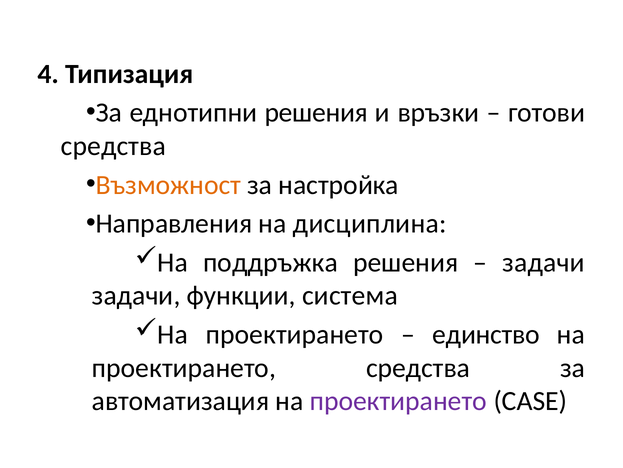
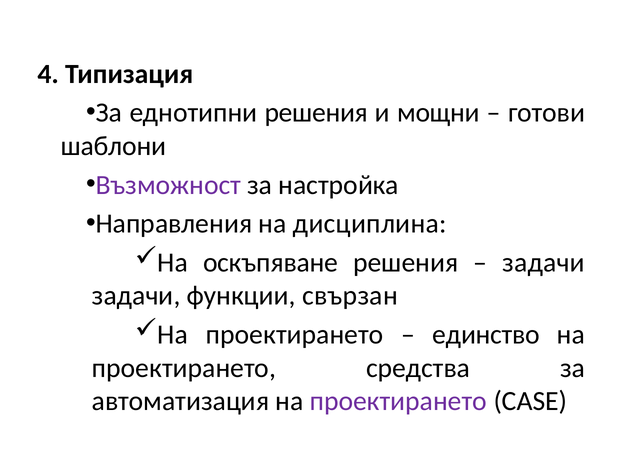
връзки: връзки -> мощни (438, 113)
средства: средства -> шаблони (113, 146)
Възможност colour: orange -> purple (168, 185)
поддръжка: поддръжка -> оскъпяване (271, 262)
система: система -> свързан (350, 295)
